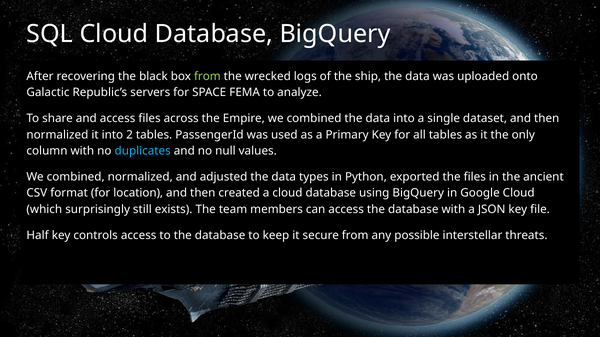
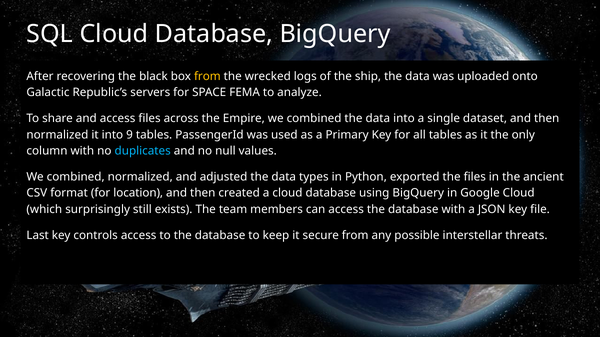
from colour: light green -> yellow (207, 77)
2: 2 -> 9 (130, 135)
Half: Half -> Last (38, 236)
